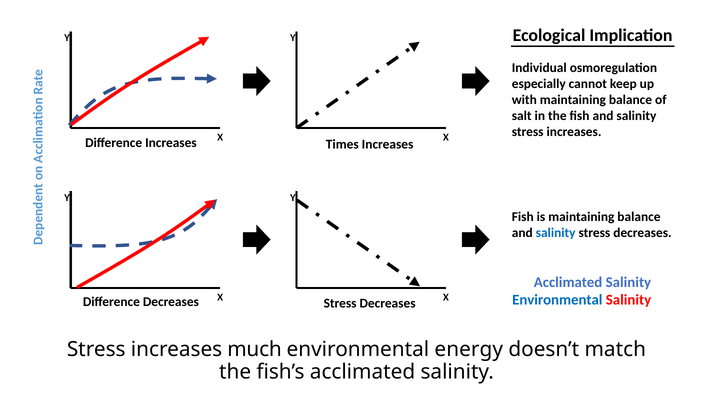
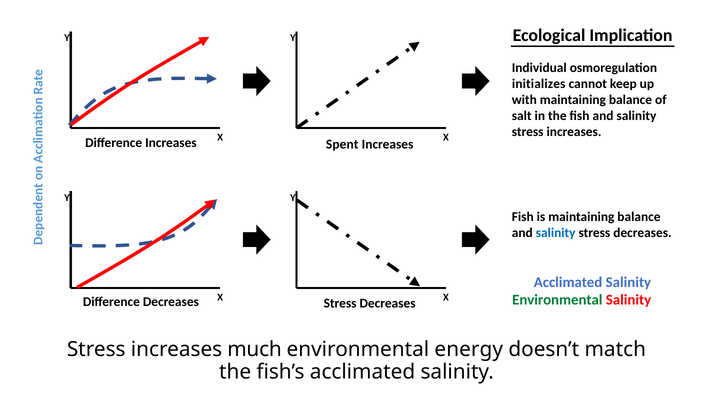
especially: especially -> initializes (539, 84)
Times: Times -> Spent (342, 144)
Environmental colour: blue -> green (557, 300)
